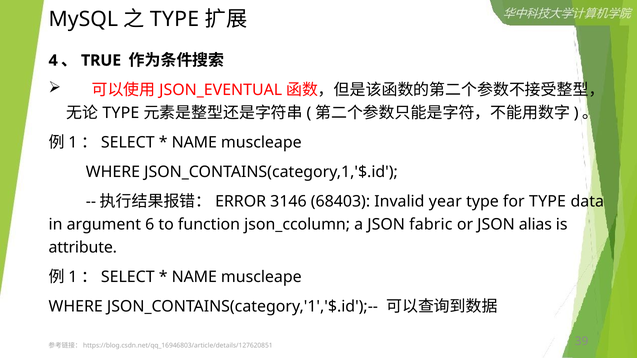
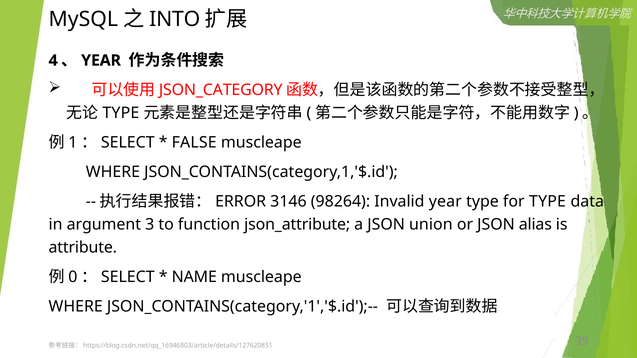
TYPE: TYPE -> INTO (175, 19)
TRUE: TRUE -> YEAR (101, 61)
JSON_EVENTUAL: JSON_EVENTUAL -> JSON_CATEGORY (221, 90)
NAME: NAME -> FALSE (194, 143)
68403: 68403 -> 98264 (340, 202)
6: 6 -> 3 (150, 225)
json_ccolumn: json_ccolumn -> json_attribute (297, 225)
fabric: fabric -> union (431, 225)
1: 1 -> 0 (73, 277)
